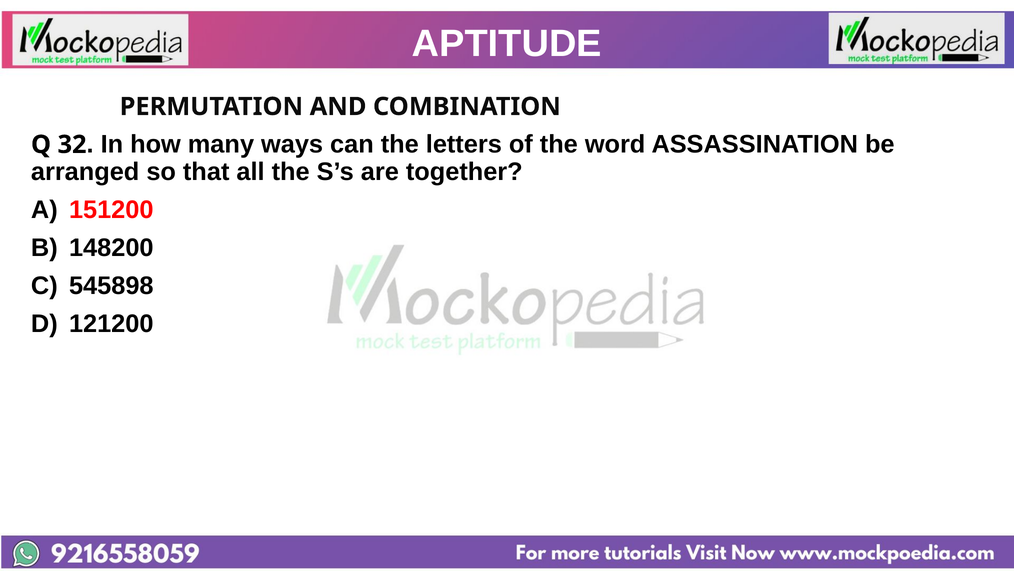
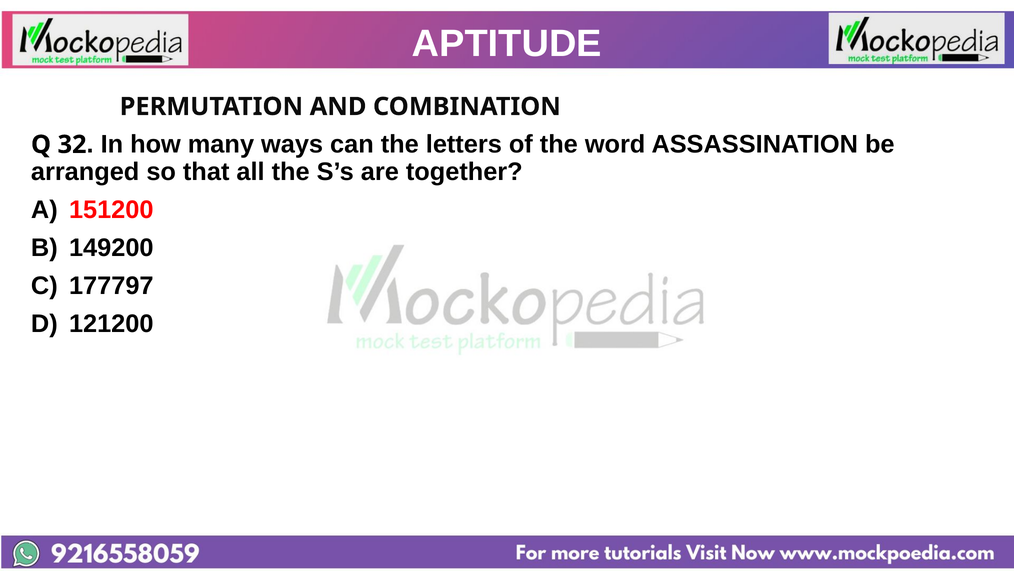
148200: 148200 -> 149200 (111, 248)
545898: 545898 -> 177797 (111, 286)
